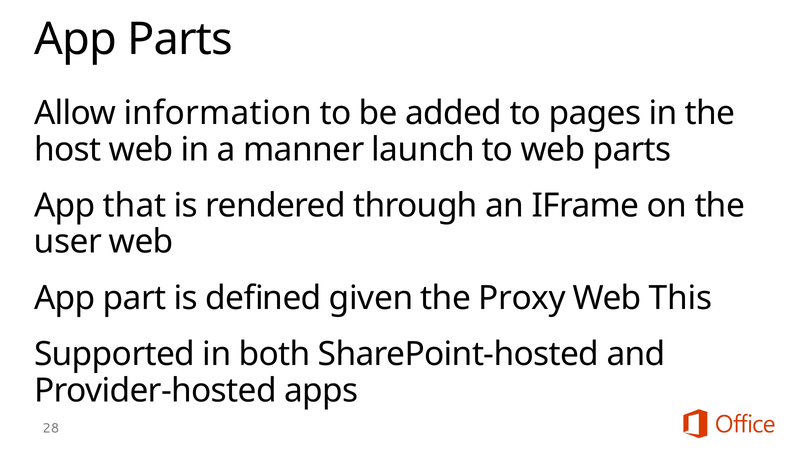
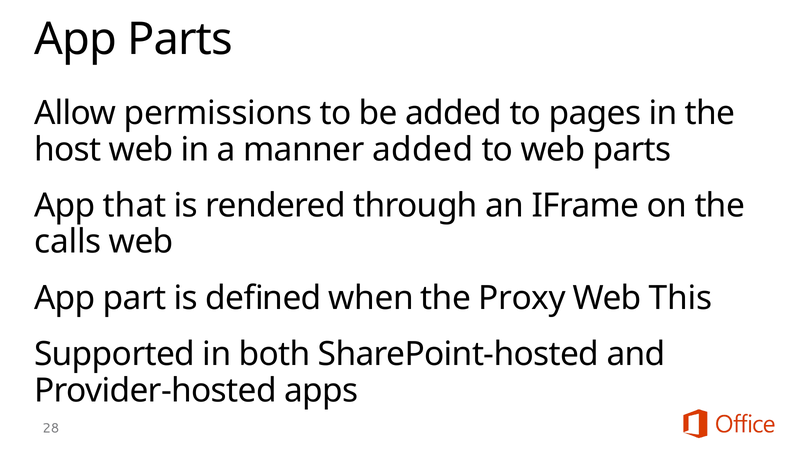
information: information -> permissions (218, 113)
manner launch: launch -> added (423, 149)
user: user -> calls (68, 242)
given: given -> when (371, 298)
